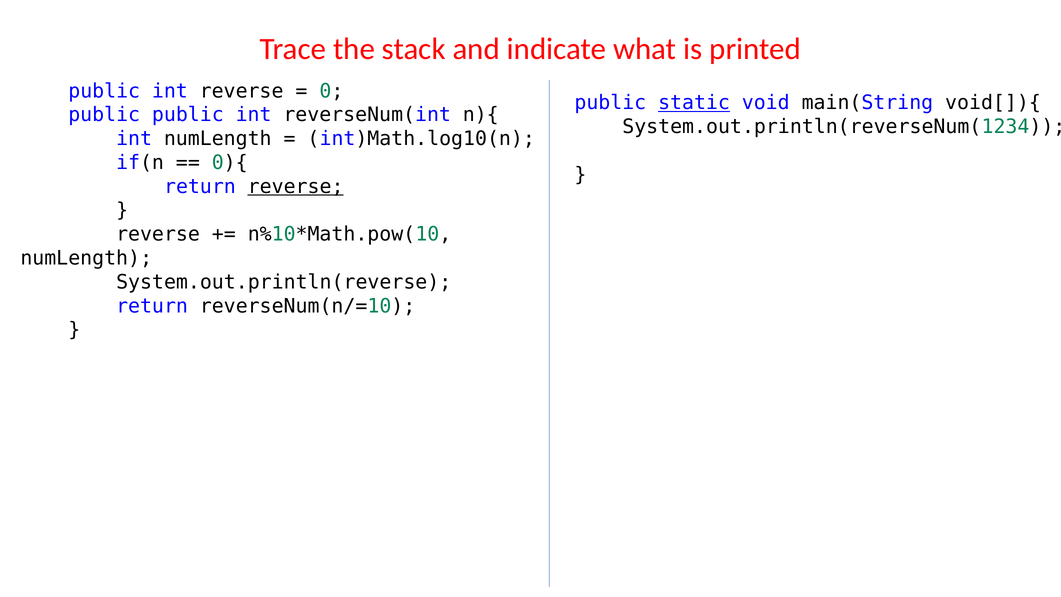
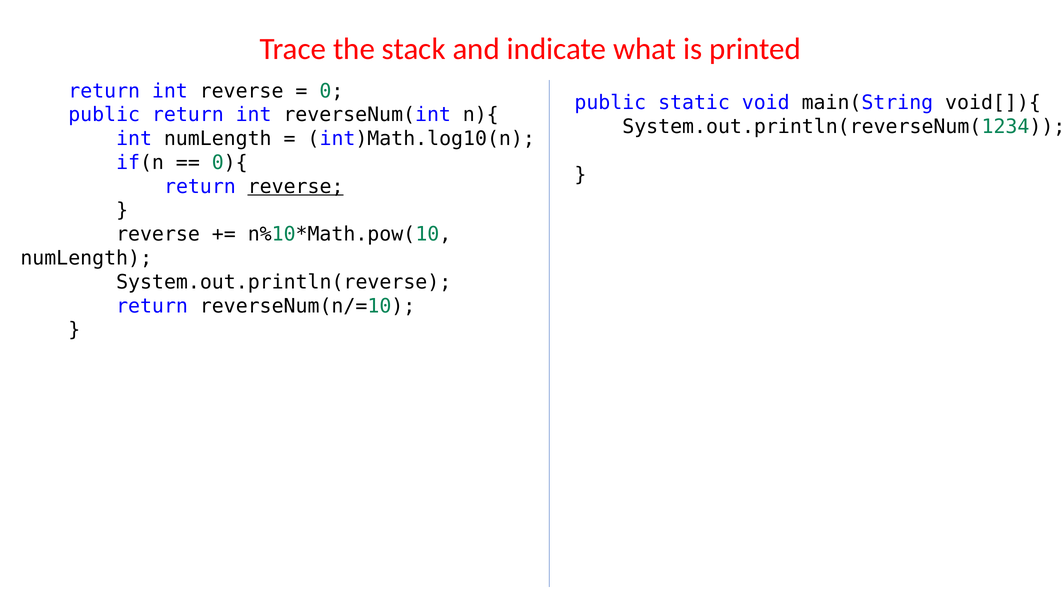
public: public -> return (104, 91)
static underline: present -> none (694, 103)
public public: public -> return (188, 115)
